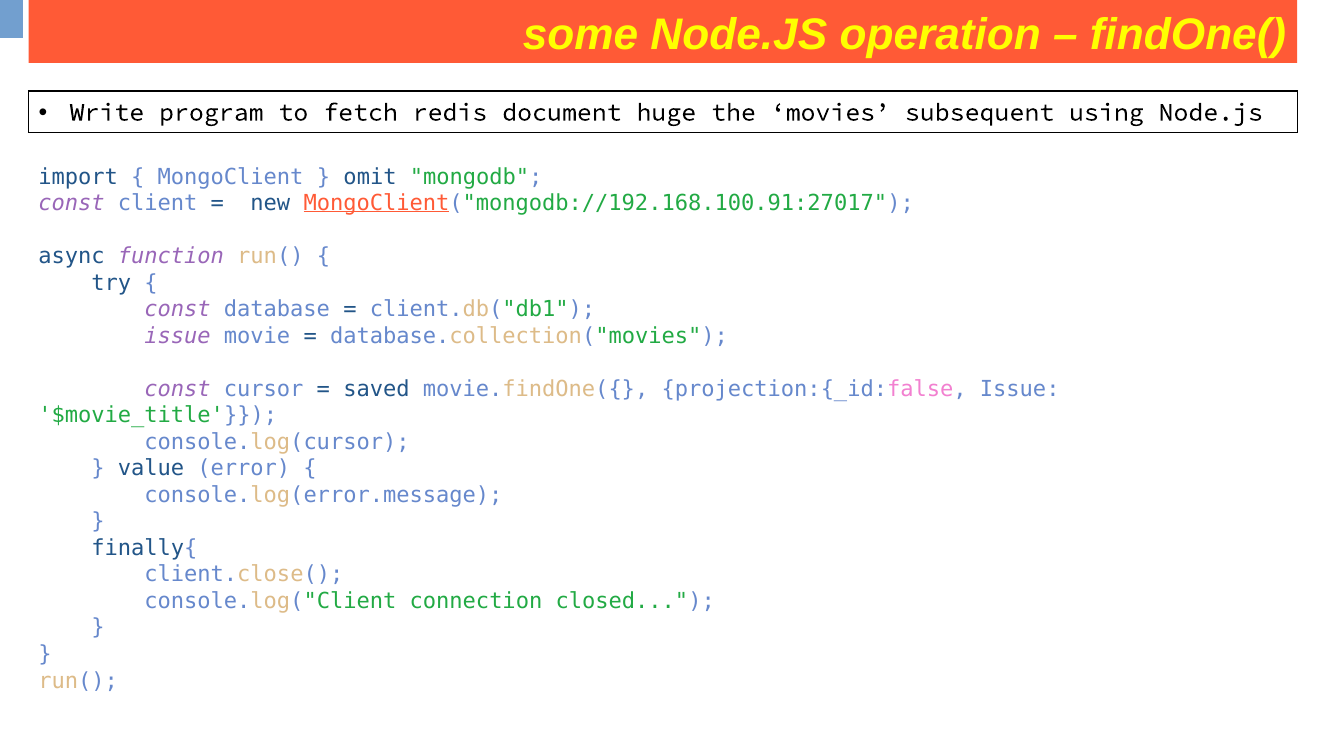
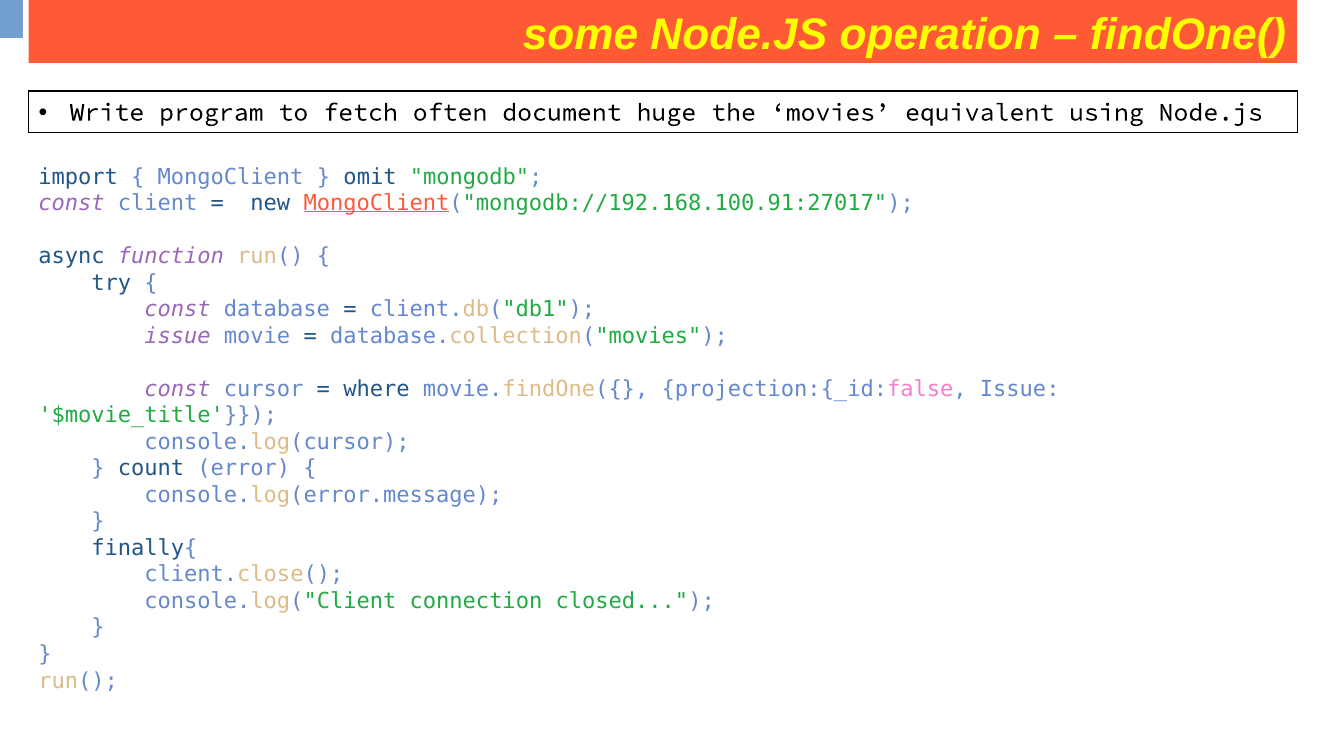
redis: redis -> often (450, 112)
subsequent: subsequent -> equivalent (980, 112)
saved: saved -> where (376, 389)
value: value -> count (151, 469)
